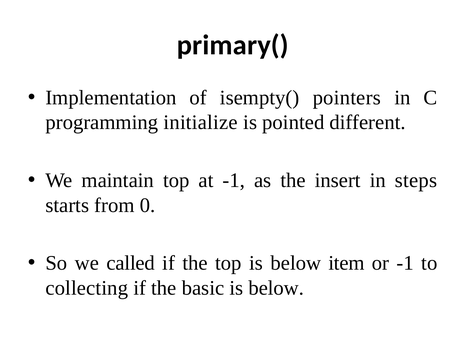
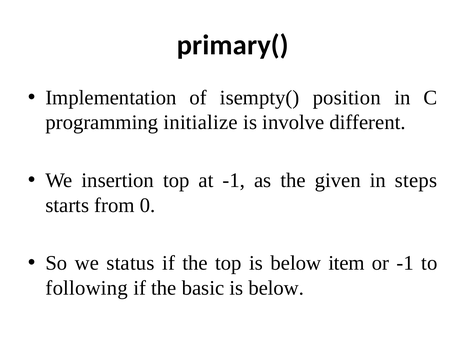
pointers: pointers -> position (347, 98)
pointed: pointed -> involve (293, 123)
maintain: maintain -> insertion (118, 181)
insert: insert -> given (338, 181)
called: called -> status (130, 263)
collecting: collecting -> following (87, 288)
